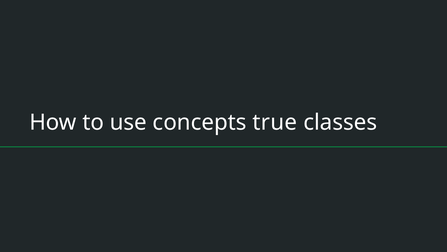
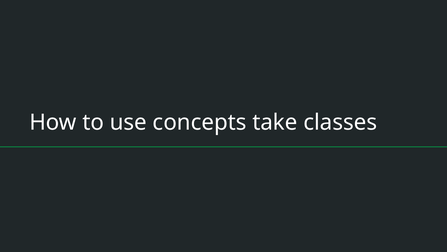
true: true -> take (275, 122)
